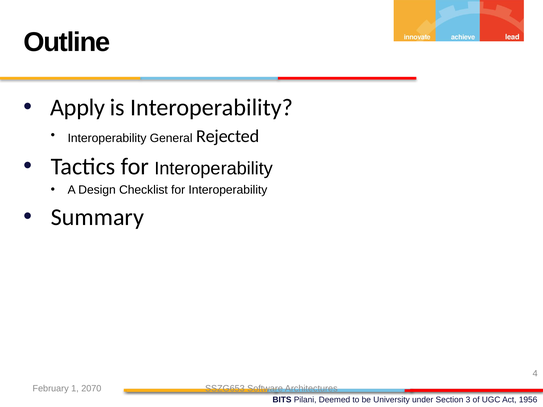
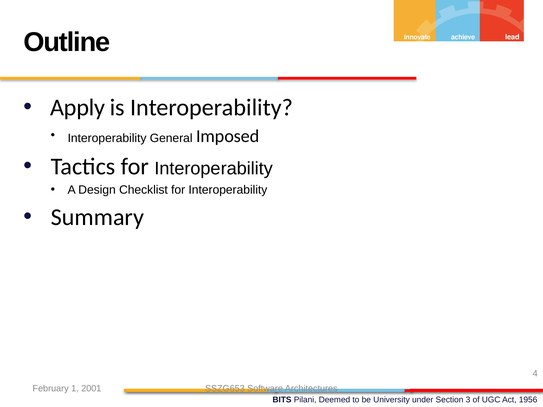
Rejected: Rejected -> Imposed (228, 136)
2070: 2070 -> 2001 (91, 389)
